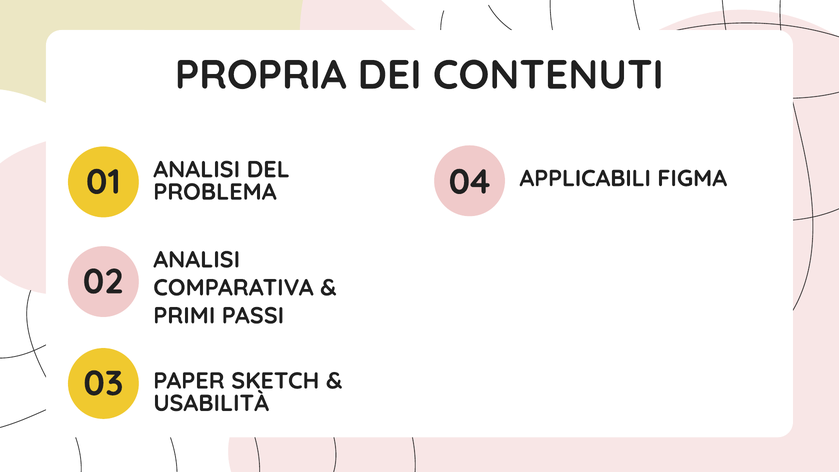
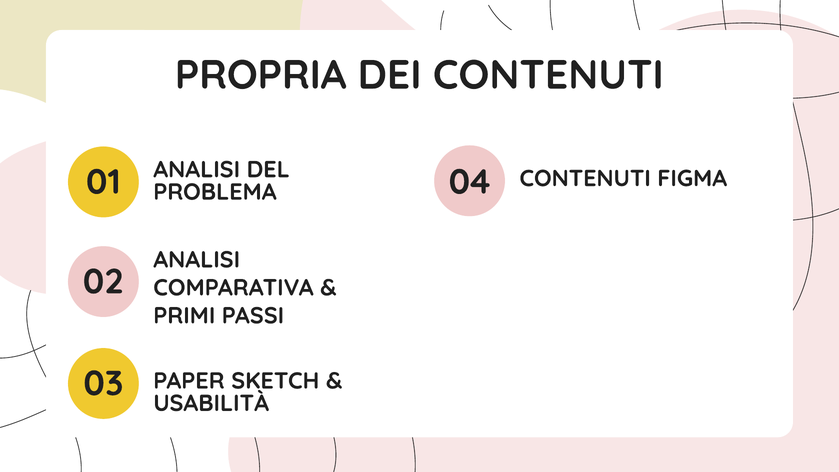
APPLICABILI: APPLICABILI -> CONTENUTI (585, 178)
